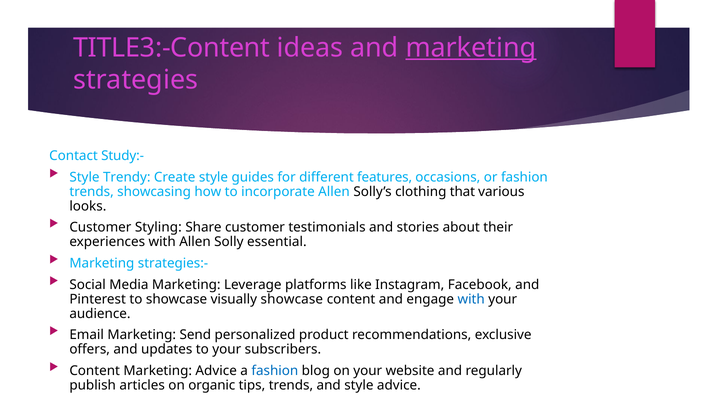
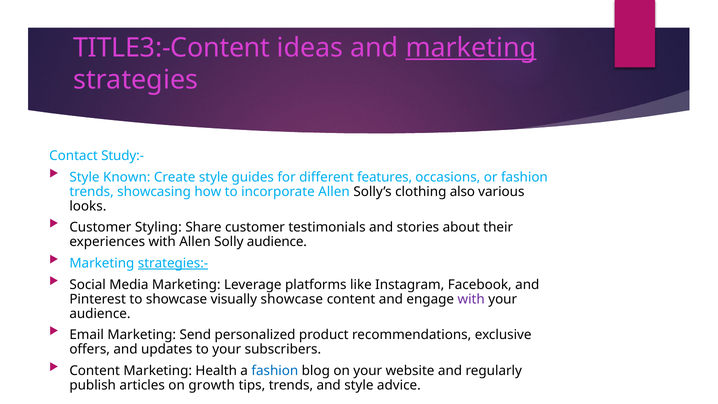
Trendy: Trendy -> Known (127, 177)
that: that -> also (462, 192)
Solly essential: essential -> audience (277, 242)
strategies:- underline: none -> present (173, 263)
with colour: blue -> purple (471, 299)
Marketing Advice: Advice -> Health (216, 371)
organic: organic -> growth (212, 385)
